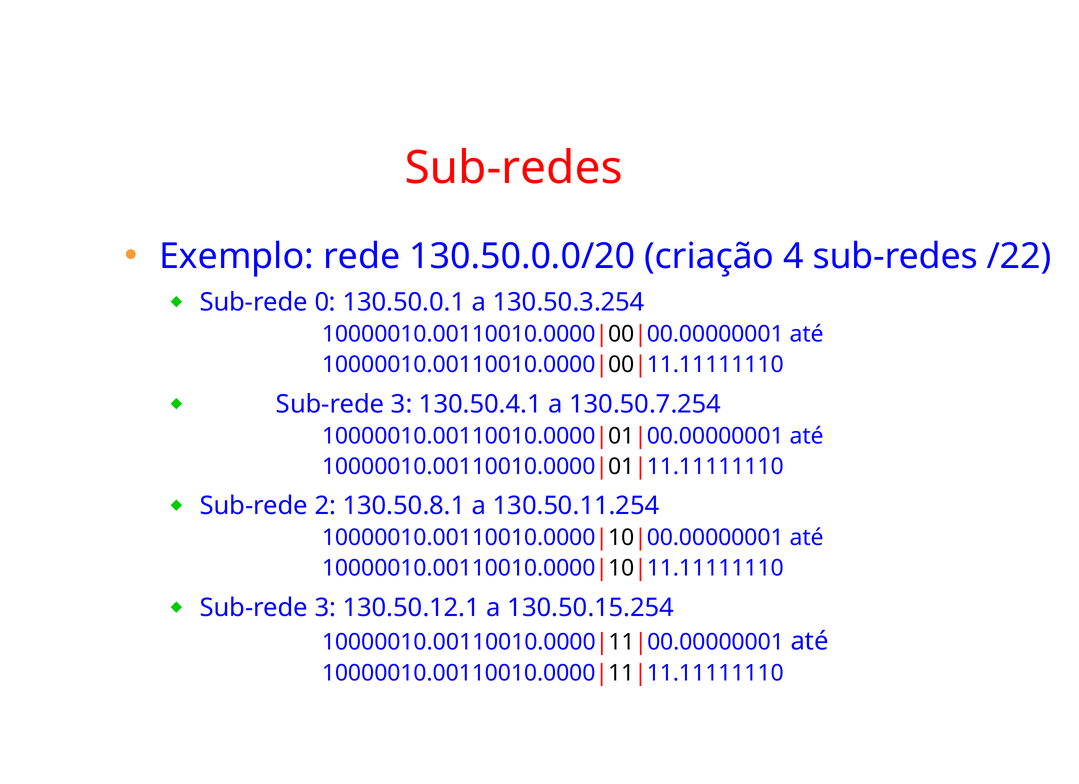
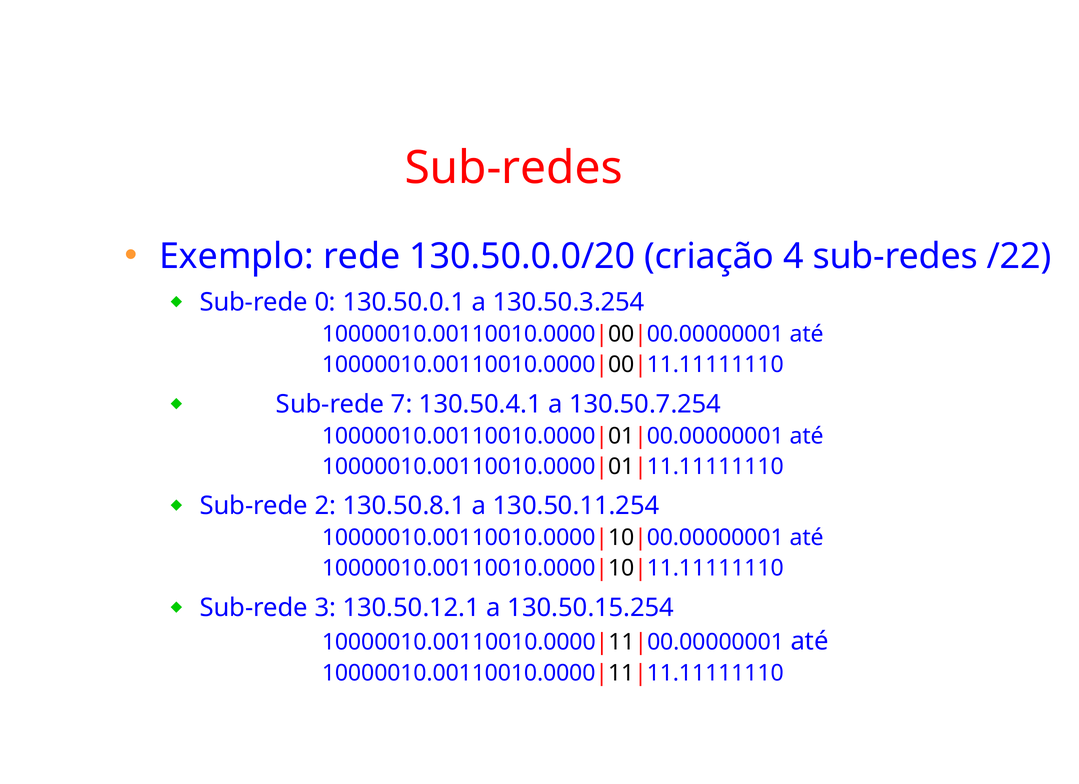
3: 3 -> 7 (402, 404)
